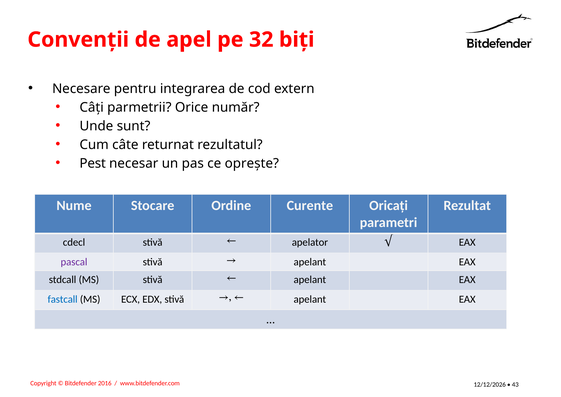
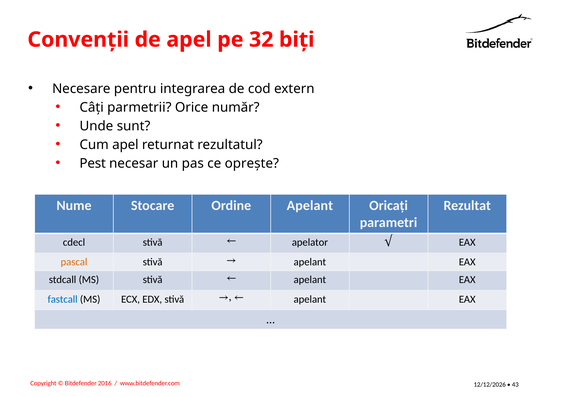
Cum câte: câte -> apel (125, 145)
Ordine Curente: Curente -> Apelant (310, 205)
pascal colour: purple -> orange (74, 262)
